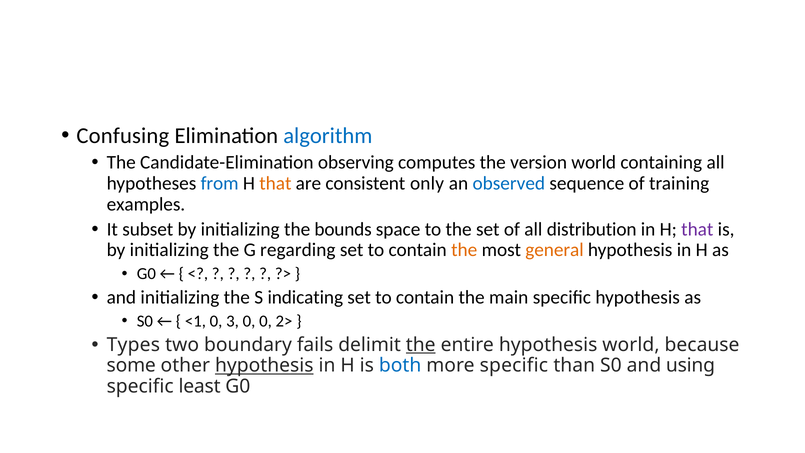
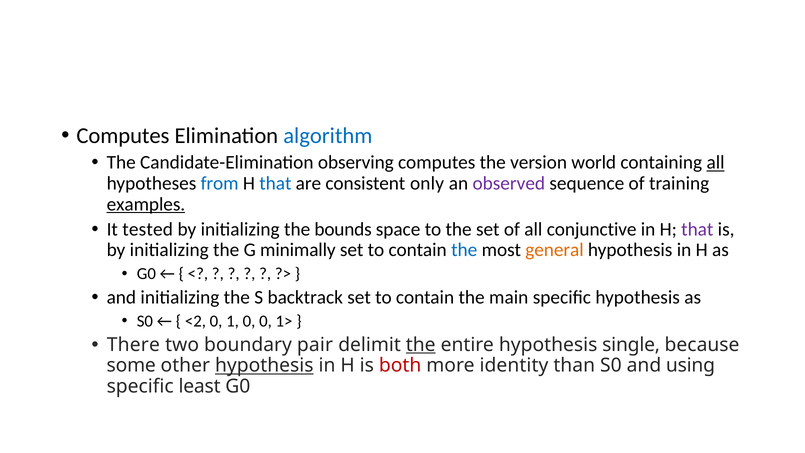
Confusing: Confusing -> Computes (123, 136)
all underline: none -> present (716, 163)
that colour: orange -> blue (275, 183)
observed colour: blue -> purple (509, 183)
examples underline: none -> present (146, 204)
subset: subset -> tested (148, 229)
distribution: distribution -> conjunctive (592, 229)
regarding: regarding -> minimally (298, 250)
the colour: orange -> blue (464, 250)
indicating: indicating -> backtrack (305, 297)
<1: <1 -> <2 (195, 321)
3: 3 -> 1 (233, 321)
2>: 2> -> 1> (284, 321)
Types: Types -> There (133, 345)
fails: fails -> pair (315, 345)
hypothesis world: world -> single (631, 345)
both colour: blue -> red (400, 365)
more specific: specific -> identity (514, 365)
